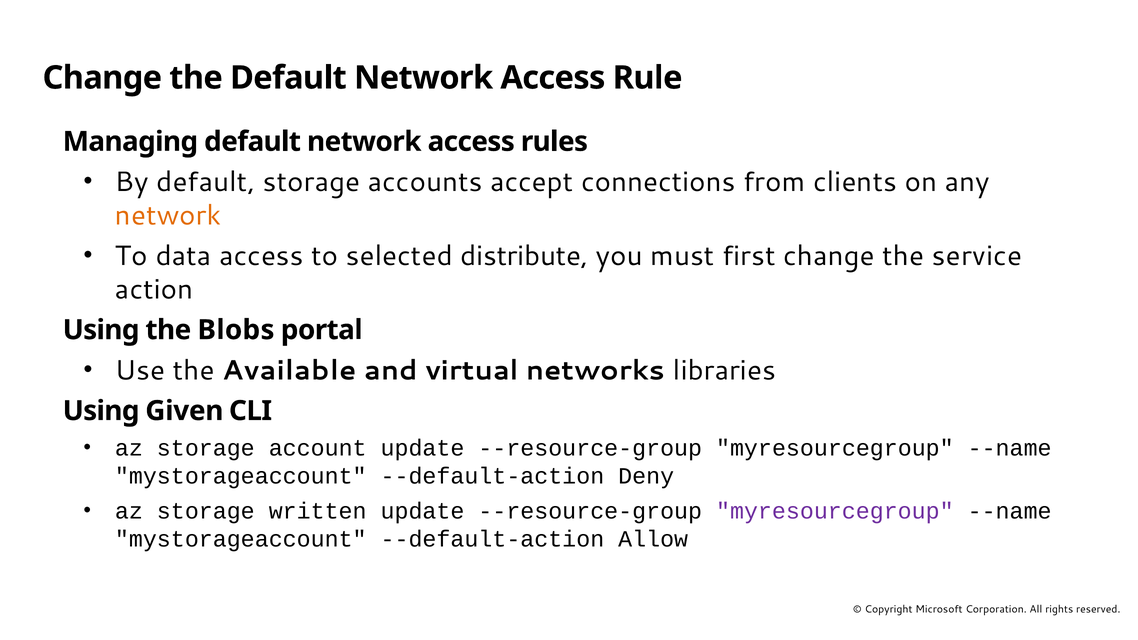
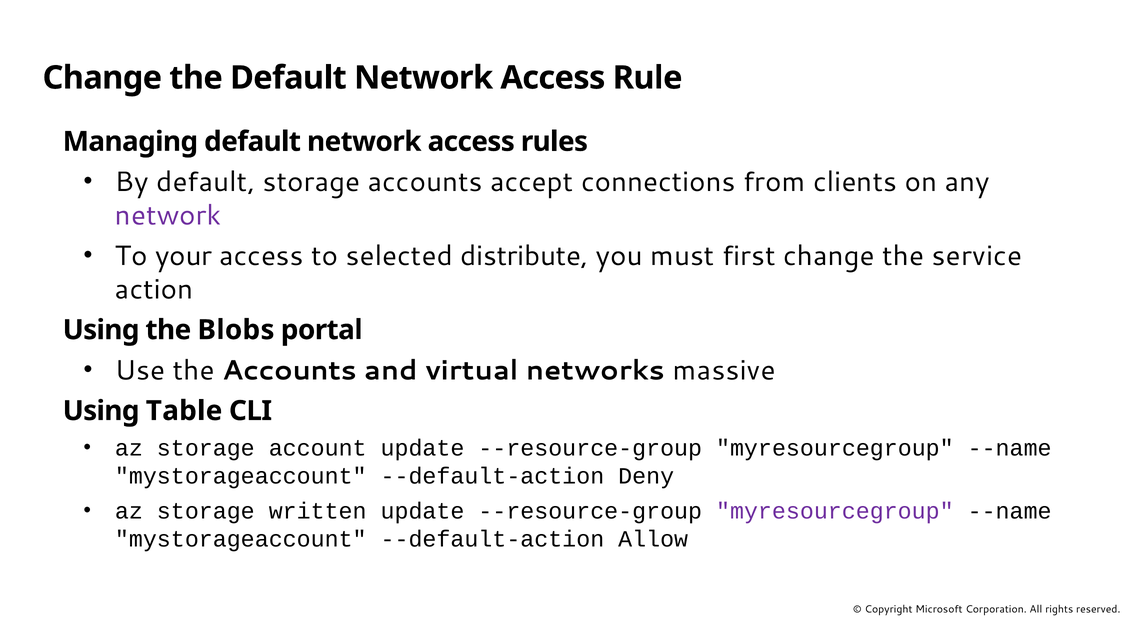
network colour: orange -> purple (168, 216)
data: data -> your (184, 256)
the Available: Available -> Accounts (290, 370)
libraries: libraries -> massive (724, 370)
Given: Given -> Table (184, 411)
